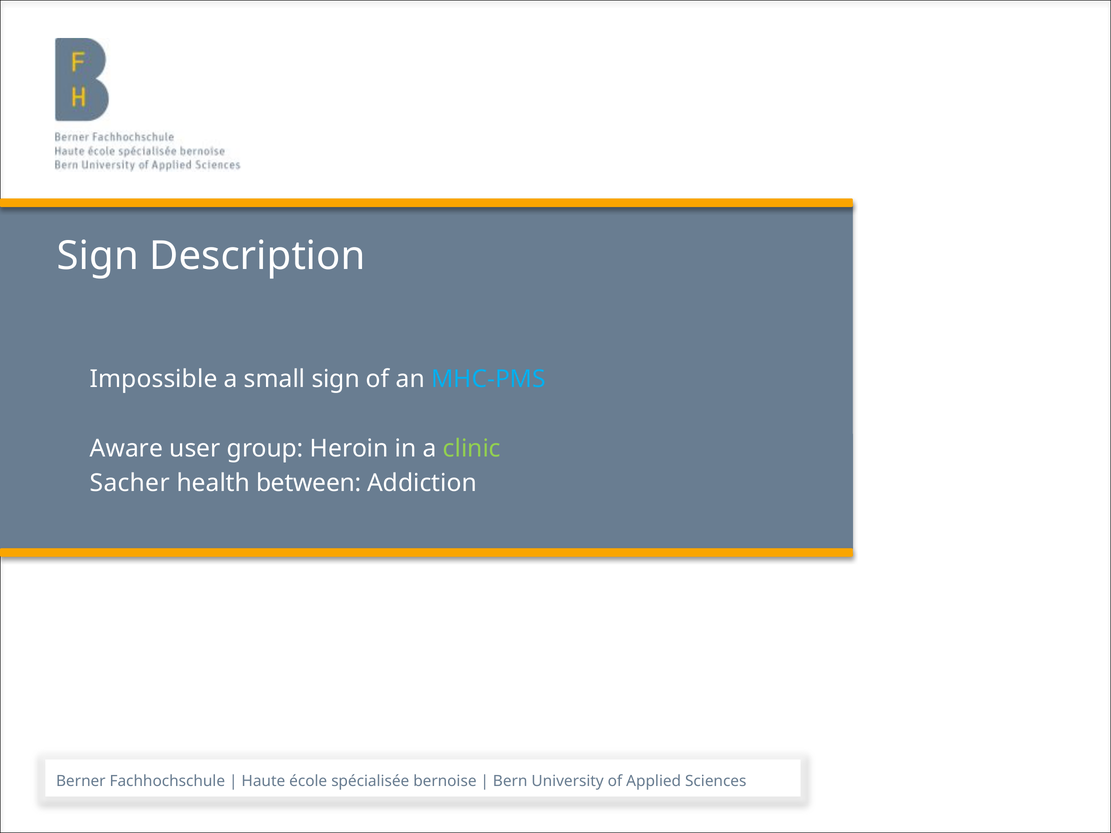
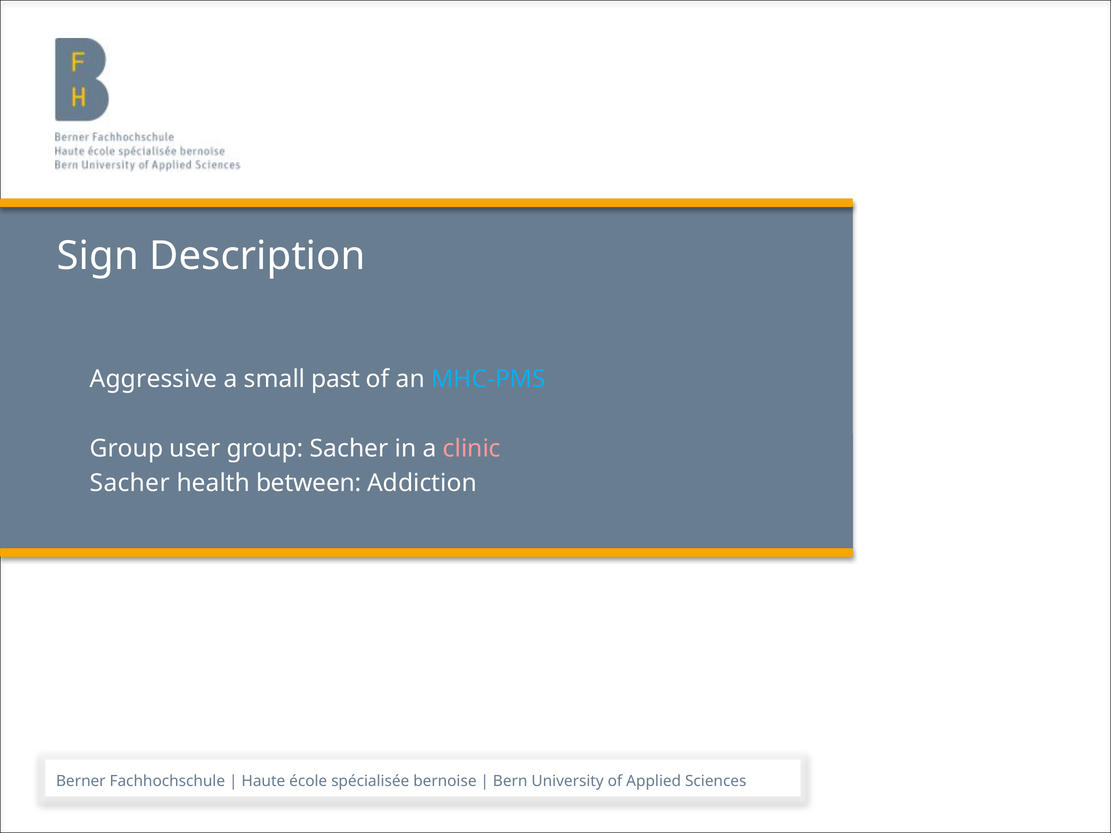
Impossible: Impossible -> Aggressive (154, 379)
small sign: sign -> past (336, 379)
Aware: Aware -> Group (127, 449)
group Heroin: Heroin -> Sacher (349, 449)
clinic colour: light green -> pink (472, 449)
